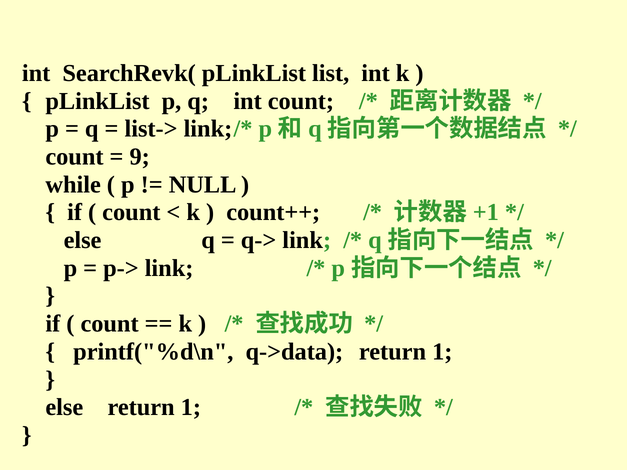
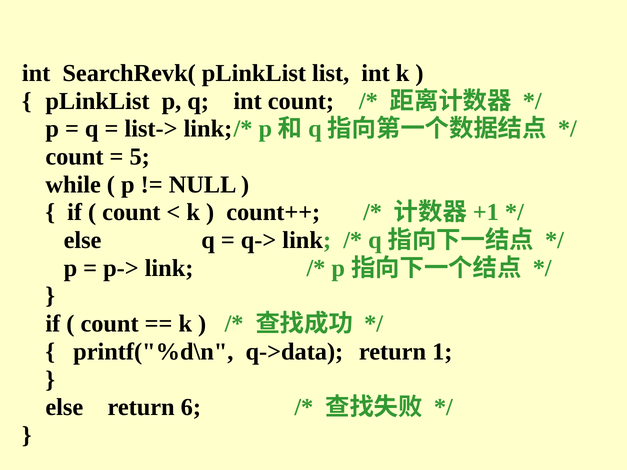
9: 9 -> 5 (140, 157)
else return 1: 1 -> 6 (191, 408)
